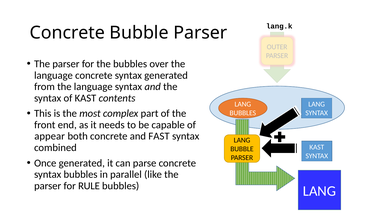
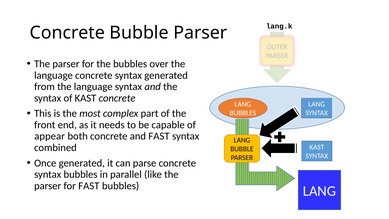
KAST contents: contents -> concrete (117, 98)
for RULE: RULE -> FAST (89, 186)
